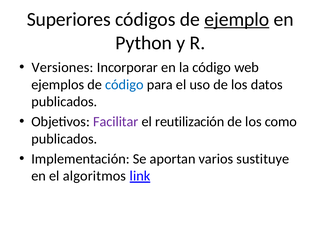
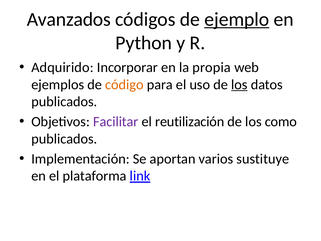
Superiores: Superiores -> Avanzados (69, 19)
Versiones: Versiones -> Adquirido (62, 67)
la código: código -> propia (212, 67)
código colour: blue -> orange (124, 84)
los underline: none -> present (239, 84)
algoritmos: algoritmos -> plataforma (95, 176)
